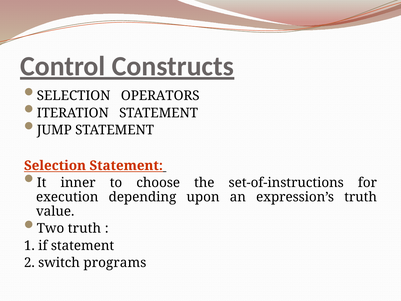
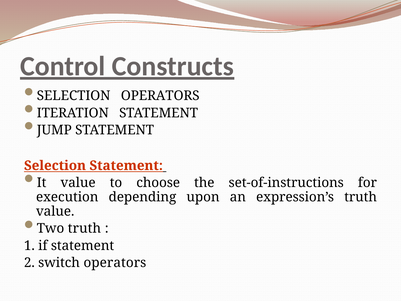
It inner: inner -> value (78, 183)
switch programs: programs -> operators (115, 262)
